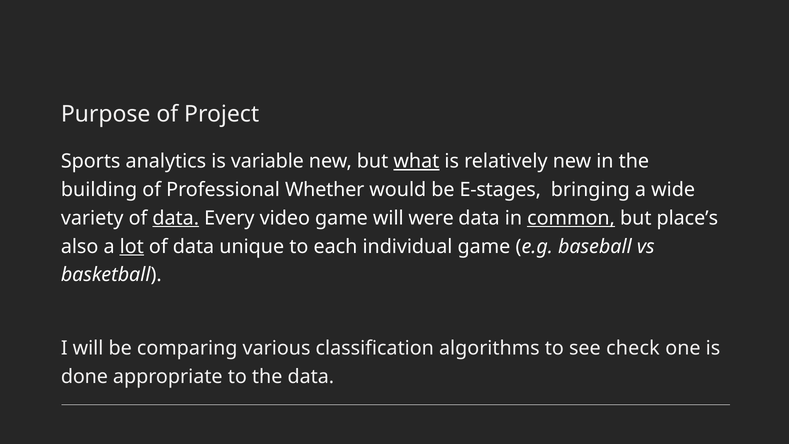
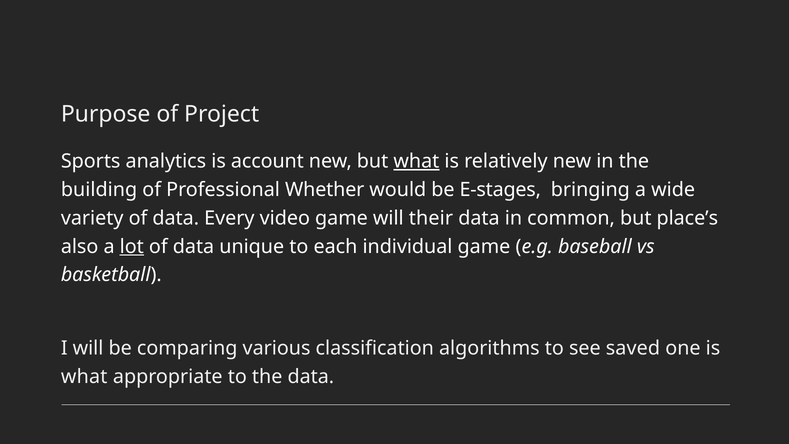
variable: variable -> account (267, 161)
data underline: present -> none (176, 218)
were: were -> their (431, 218)
common underline: present -> none (571, 218)
check: check -> saved (633, 348)
done: done -> what (84, 376)
